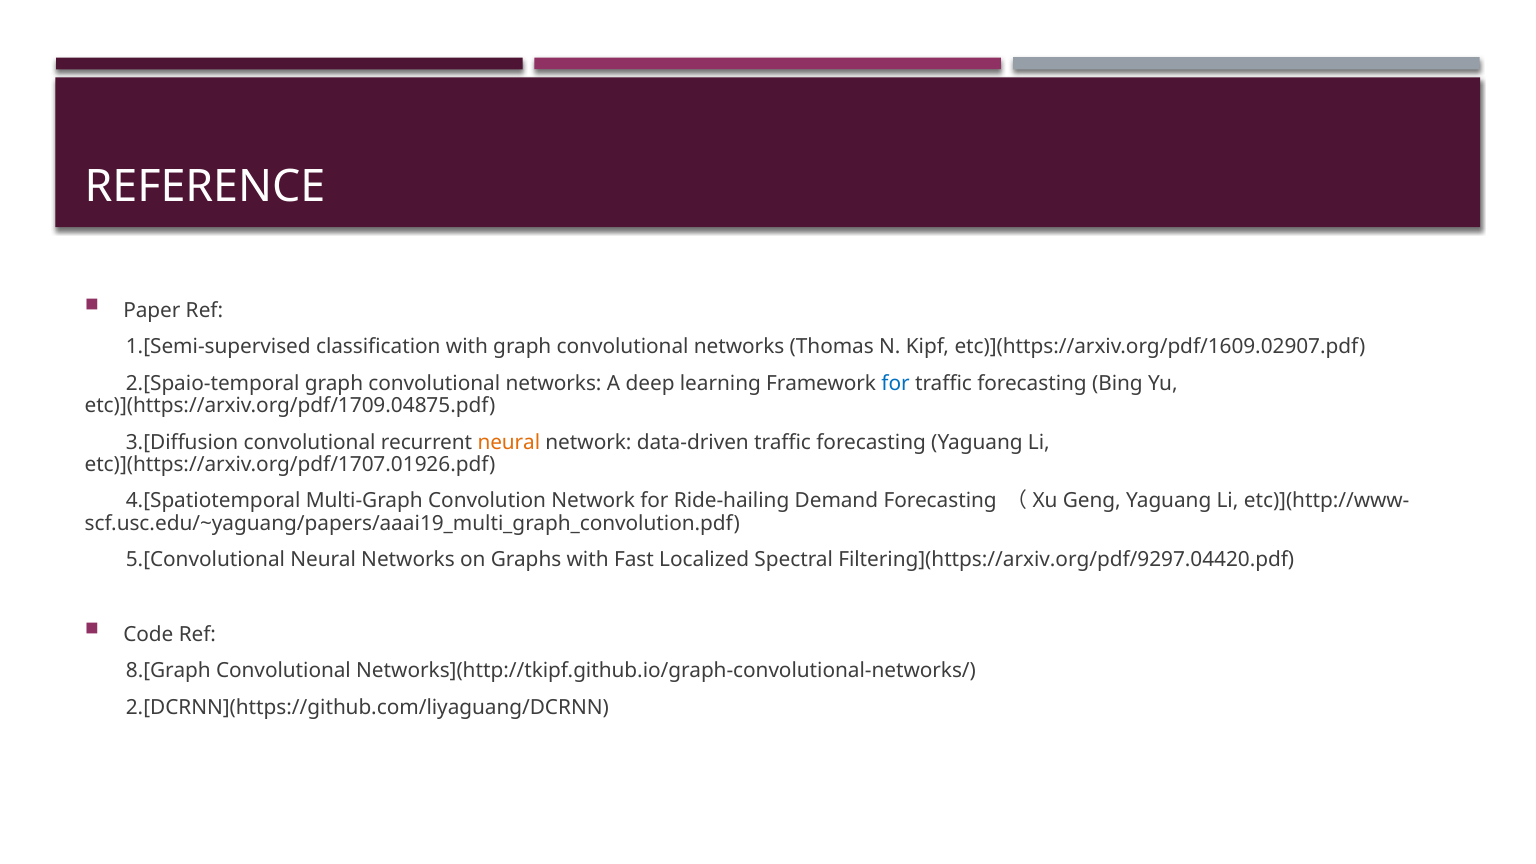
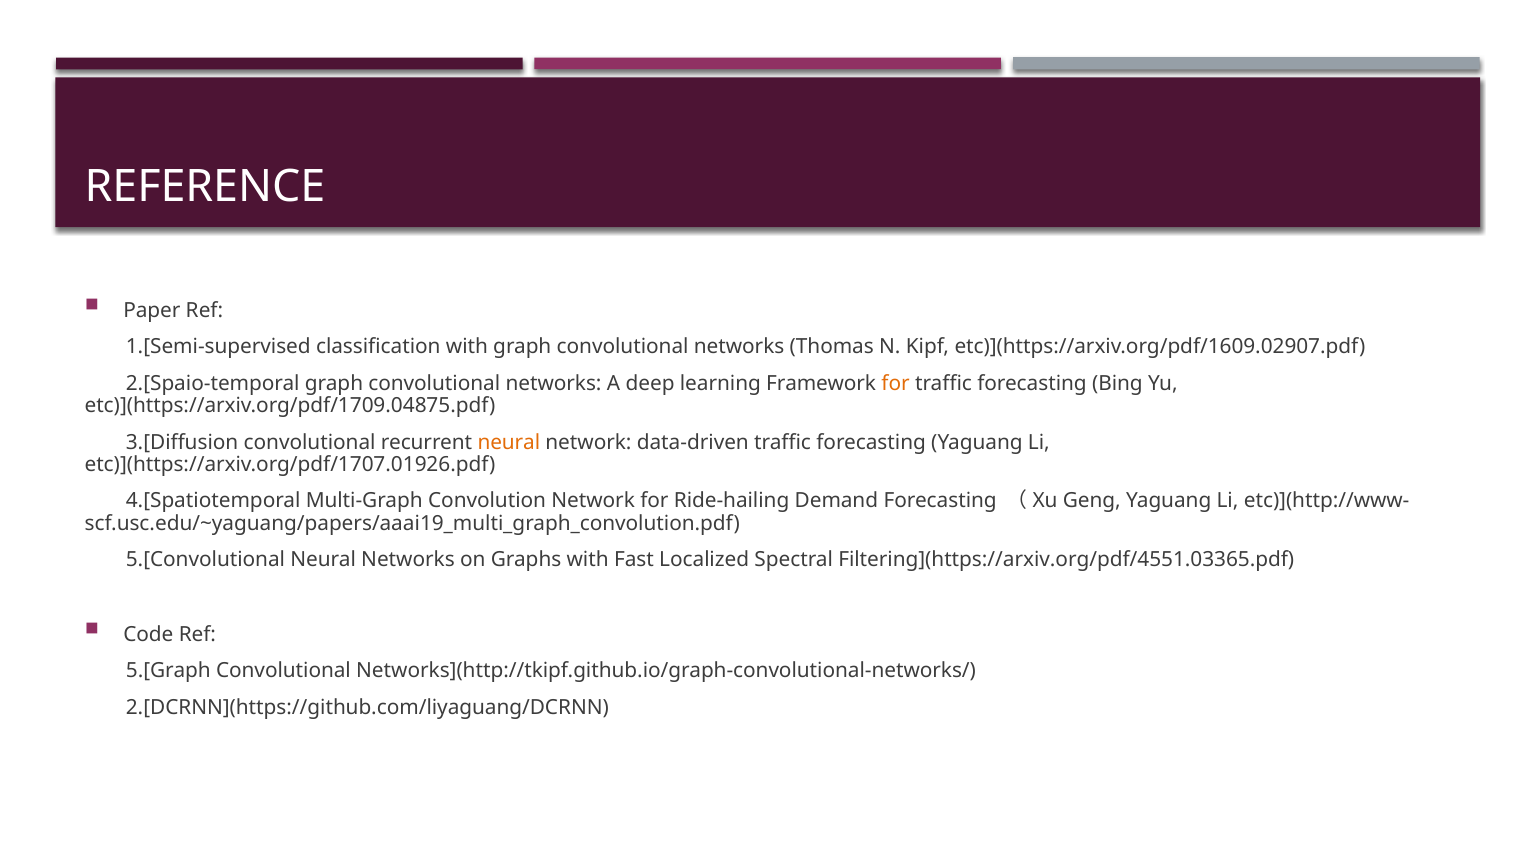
for colour: blue -> orange (896, 383)
Filtering](https://arxiv.org/pdf/9297.04420.pdf: Filtering](https://arxiv.org/pdf/9297.04420.pdf -> Filtering](https://arxiv.org/pdf/4551.03365.pdf (1066, 560)
8.[Graph: 8.[Graph -> 5.[Graph (168, 671)
